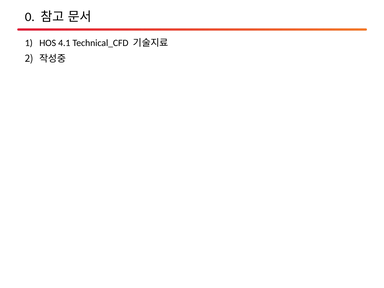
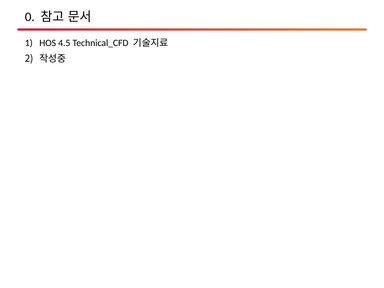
4.1: 4.1 -> 4.5 (64, 43)
